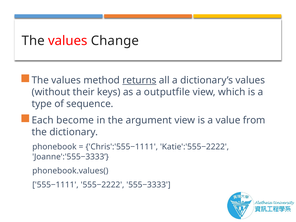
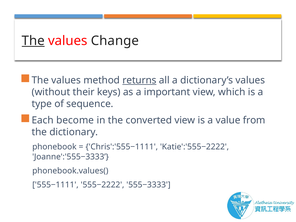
The underline: none -> present (33, 41)
outputfile: outputfile -> important (167, 92)
argument: argument -> converted (149, 120)
